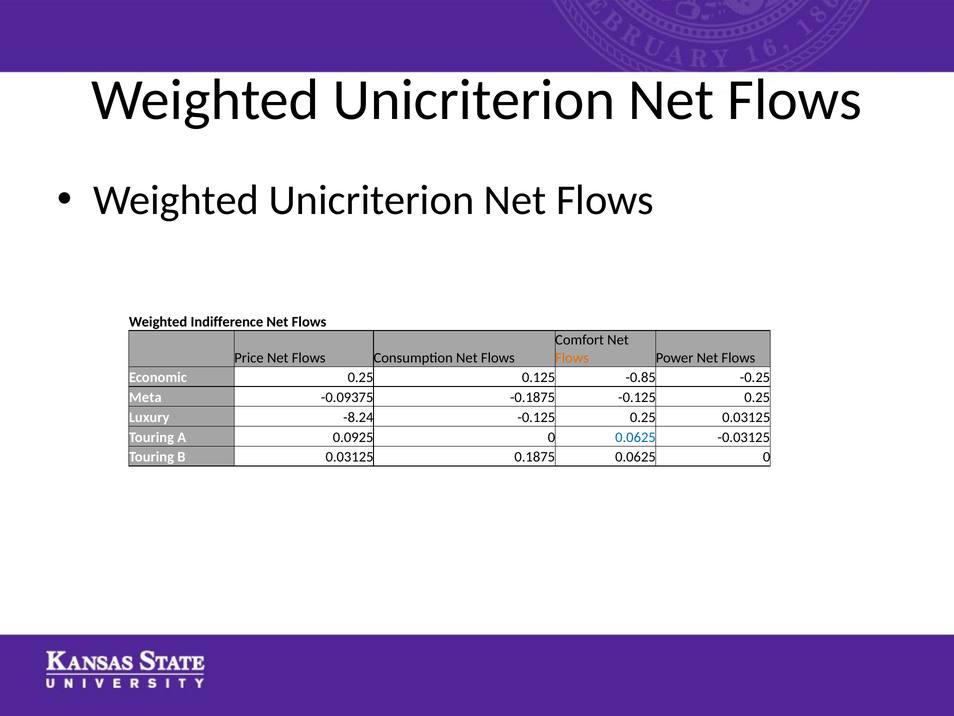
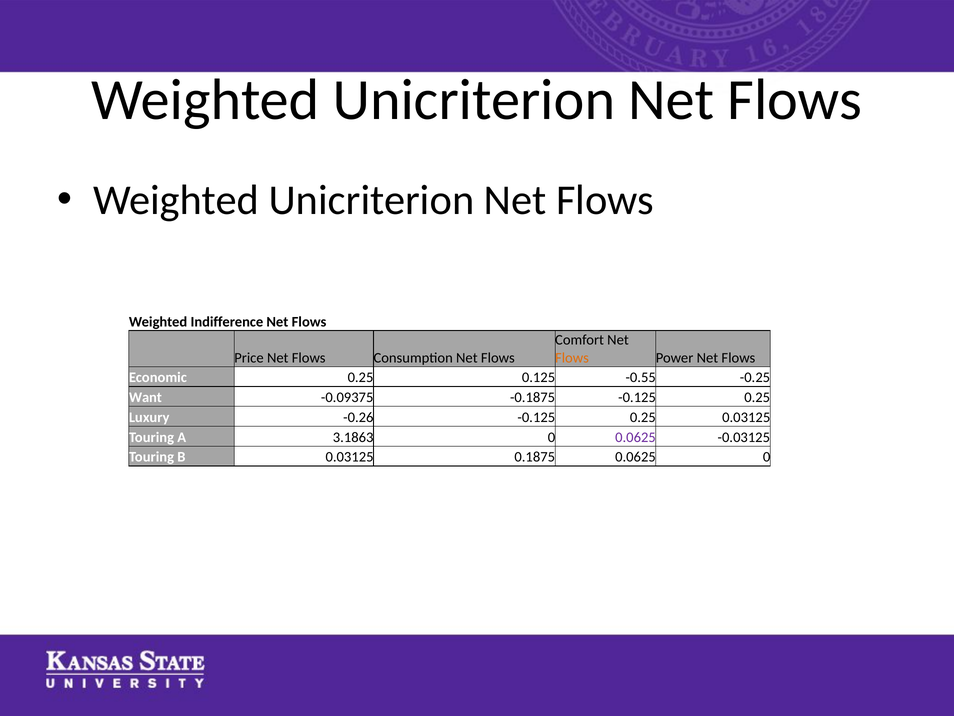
-0.85: -0.85 -> -0.55 (641, 377)
Meta: Meta -> Want (145, 397)
-8.24: -8.24 -> -0.26 (358, 417)
0.0925: 0.0925 -> 3.1863 (353, 437)
0.0625 colour: blue -> purple (635, 437)
